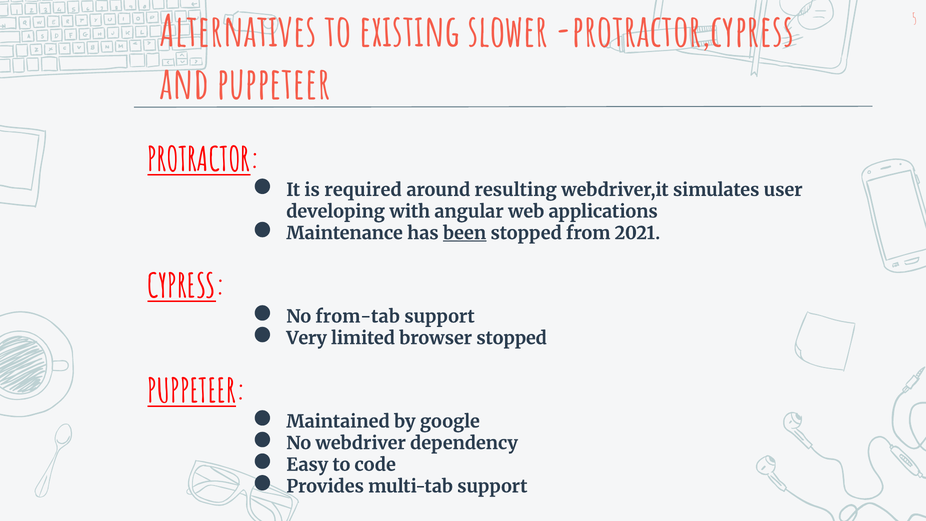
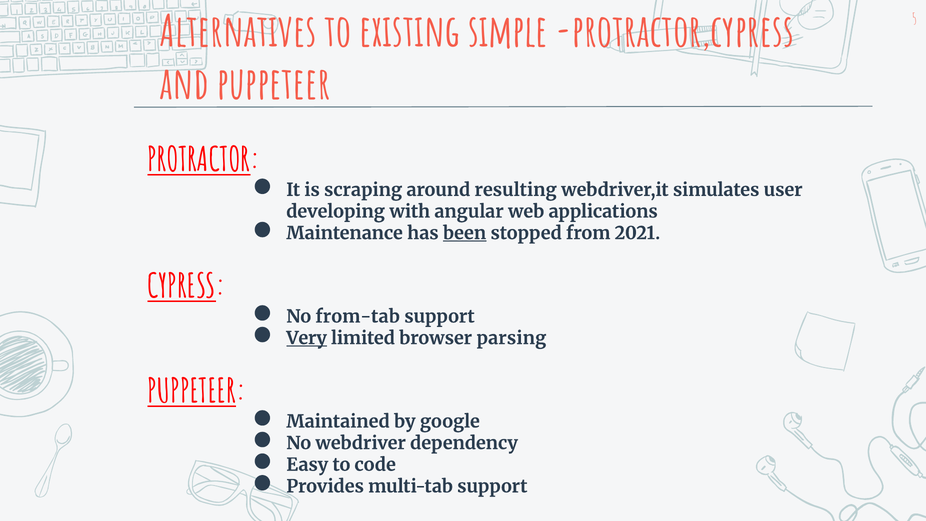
slower: slower -> simple (508, 32)
required: required -> scraping (363, 190)
Very underline: none -> present (307, 338)
browser stopped: stopped -> parsing (511, 338)
